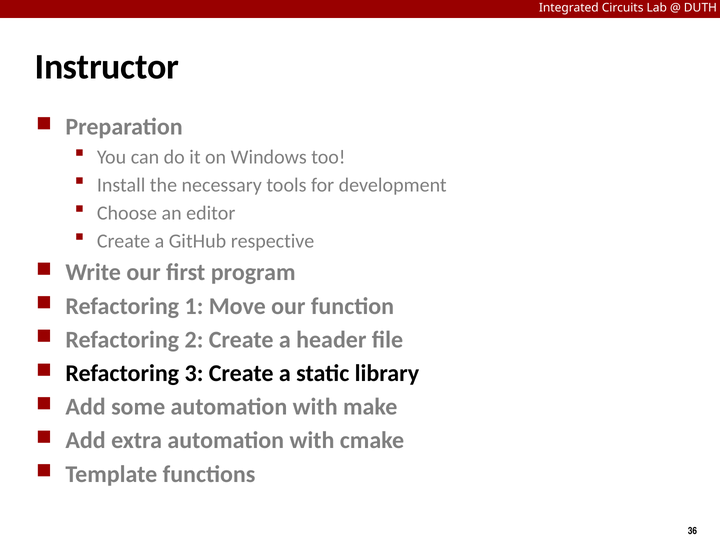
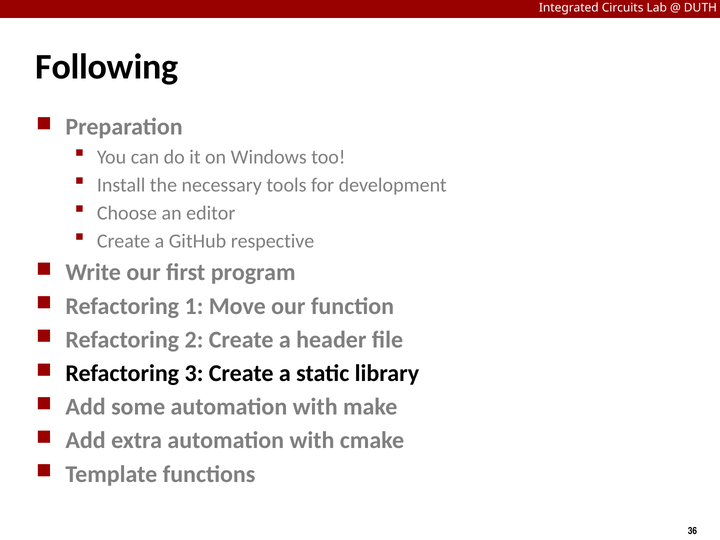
Instructor: Instructor -> Following (107, 67)
